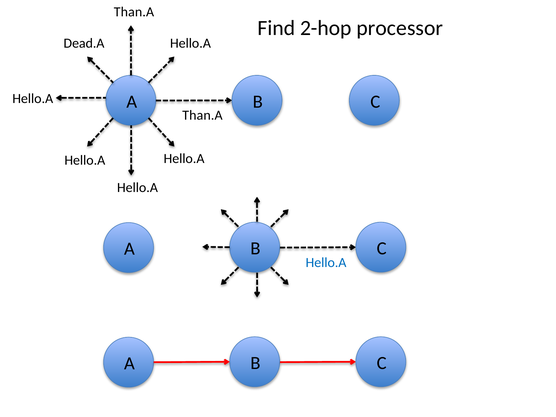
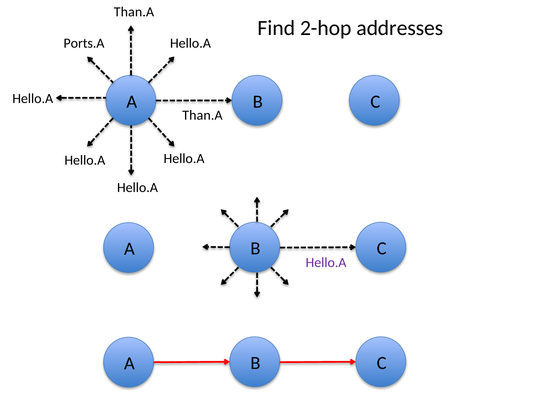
processor: processor -> addresses (400, 28)
Dead.A: Dead.A -> Ports.A (84, 43)
Hello.A colour: blue -> purple (326, 263)
